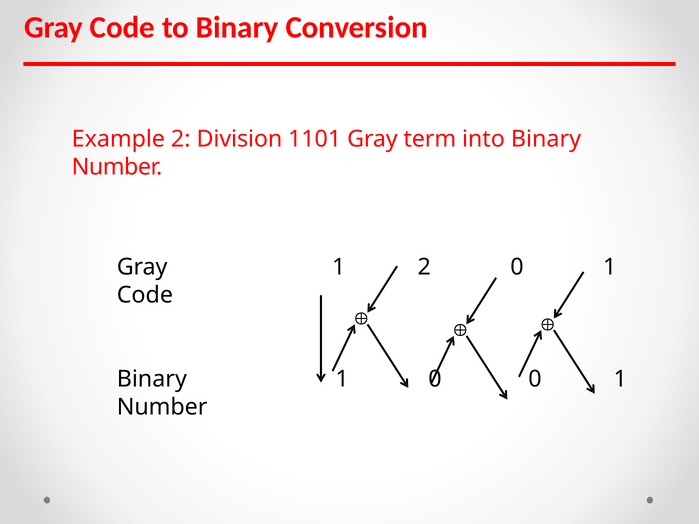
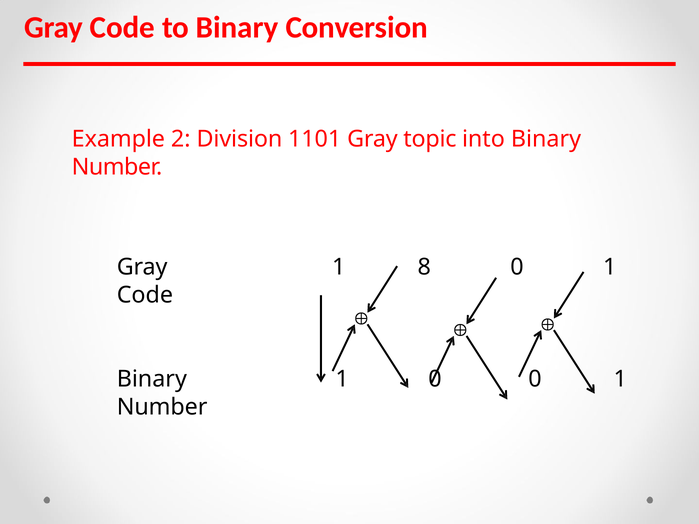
term: term -> topic (430, 139)
1 2: 2 -> 8 (424, 267)
